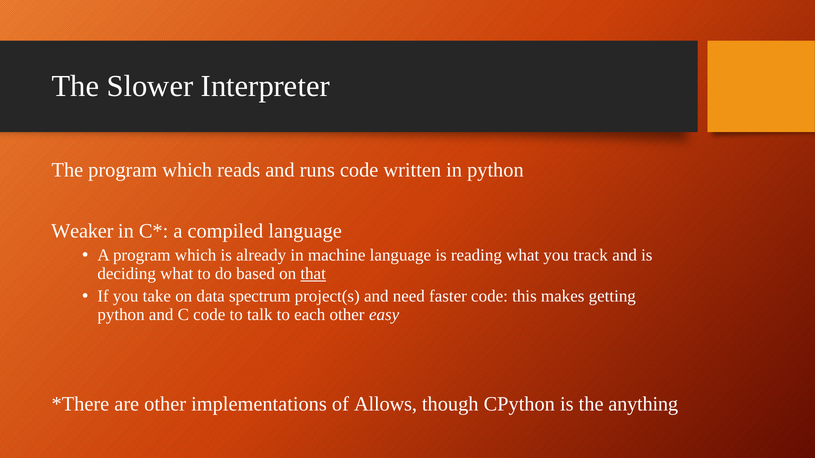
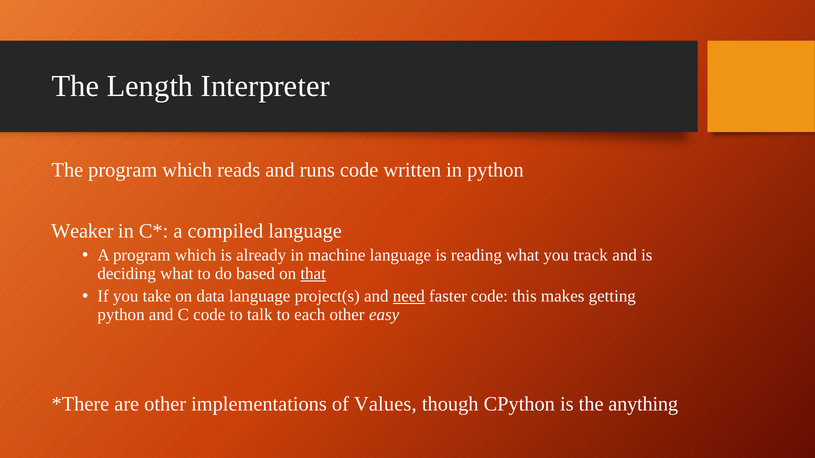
Slower: Slower -> Length (150, 86)
data spectrum: spectrum -> language (260, 297)
need underline: none -> present (409, 297)
Allows: Allows -> Values (385, 405)
